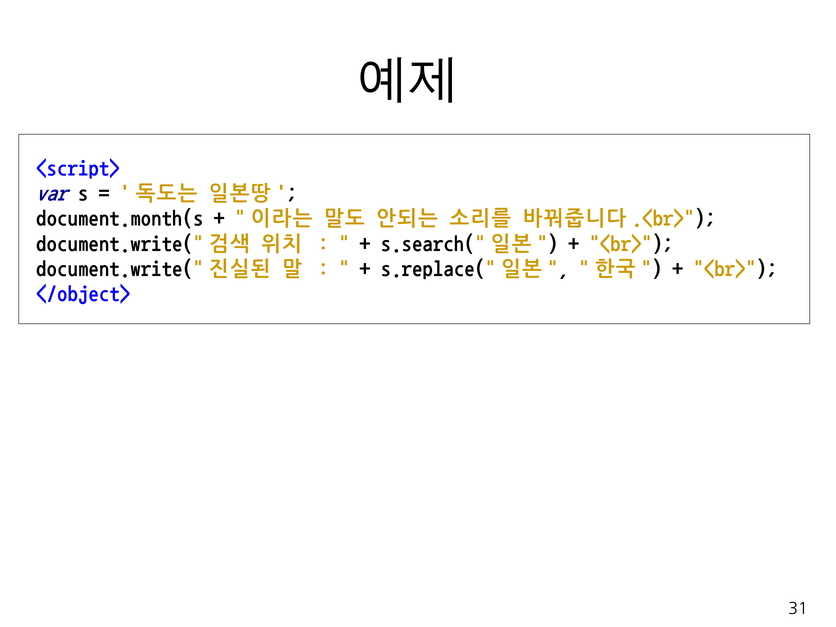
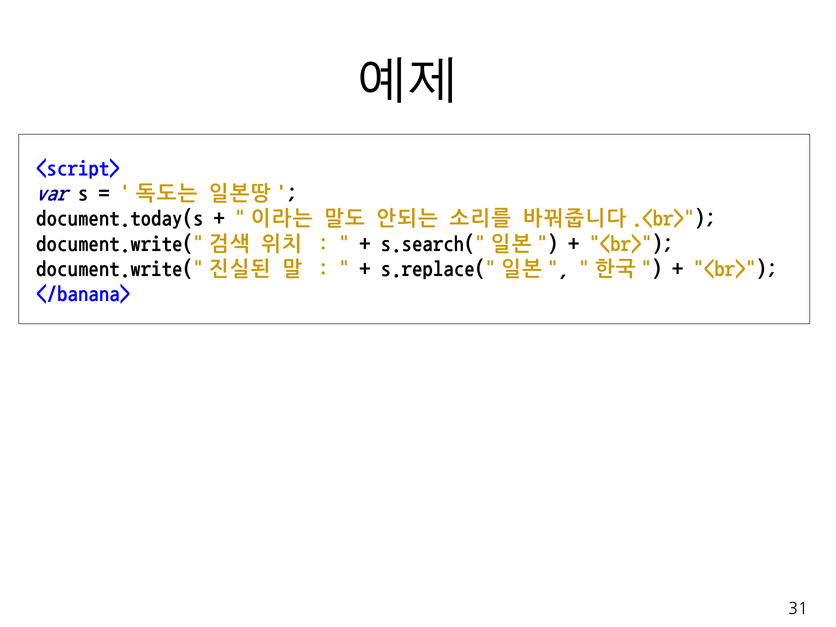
document.month(s: document.month(s -> document.today(s (120, 218)
</object>: </object> -> </banana> (83, 293)
